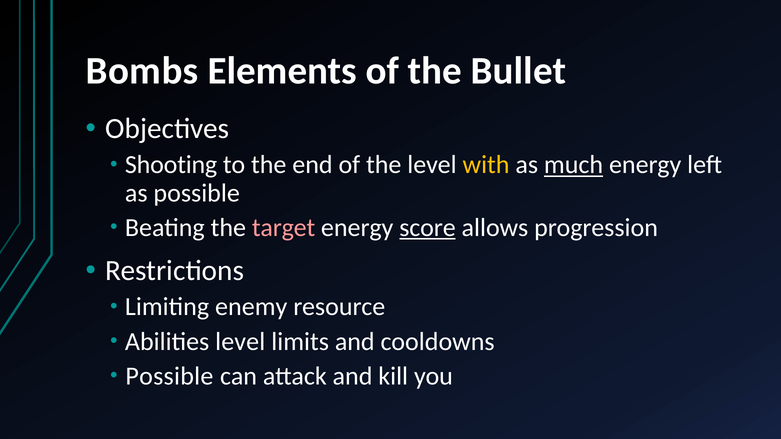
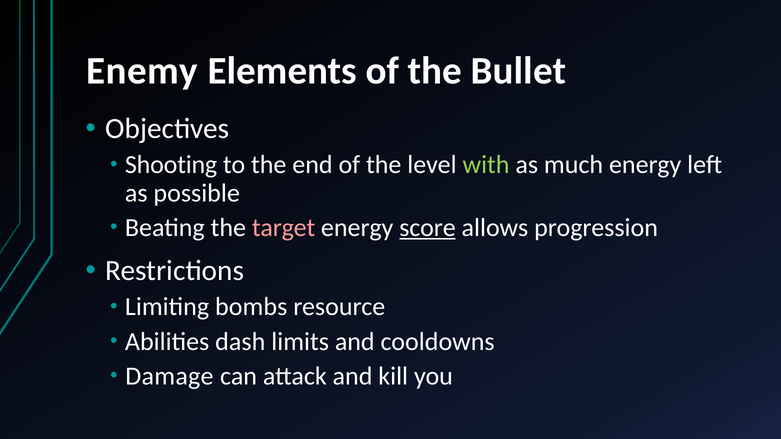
Bombs: Bombs -> Enemy (142, 71)
with colour: yellow -> light green (486, 165)
much underline: present -> none (574, 165)
enemy: enemy -> bombs (251, 307)
Abilities level: level -> dash (240, 342)
Possible: Possible -> Damage (169, 376)
